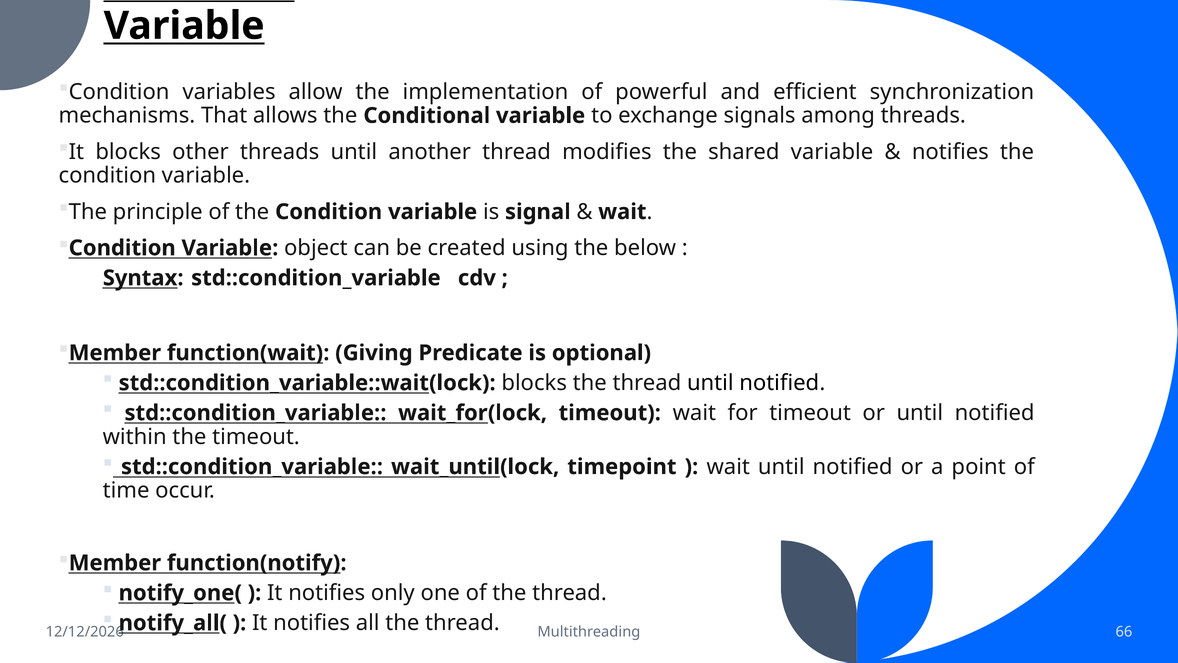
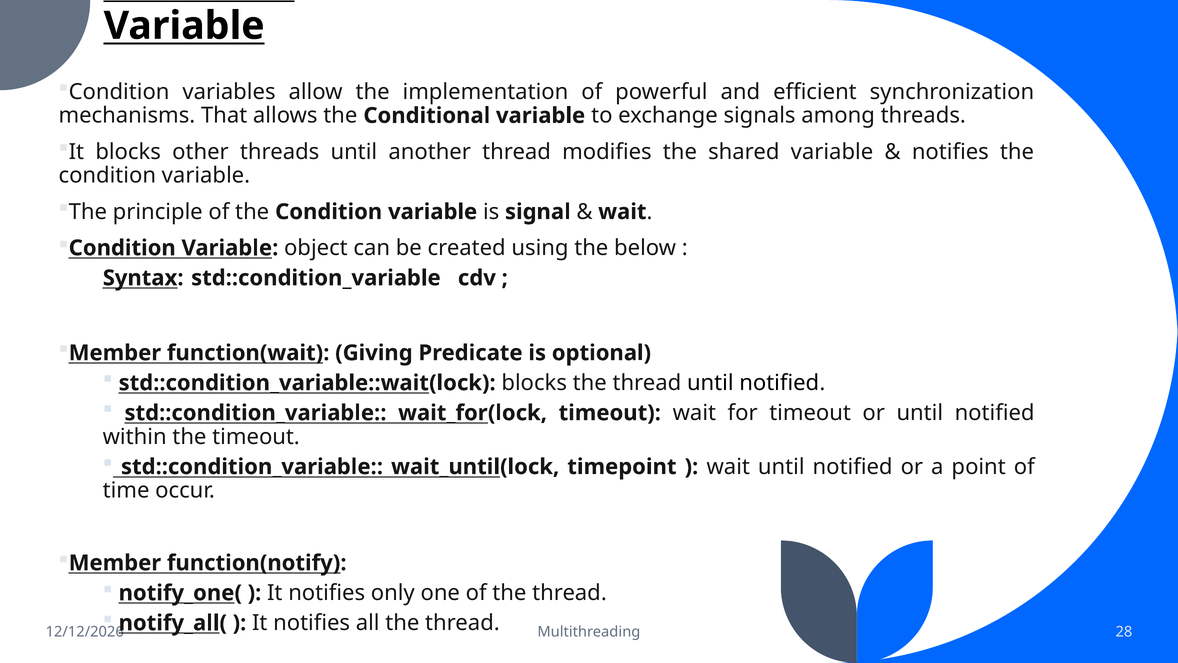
66: 66 -> 28 (1124, 632)
